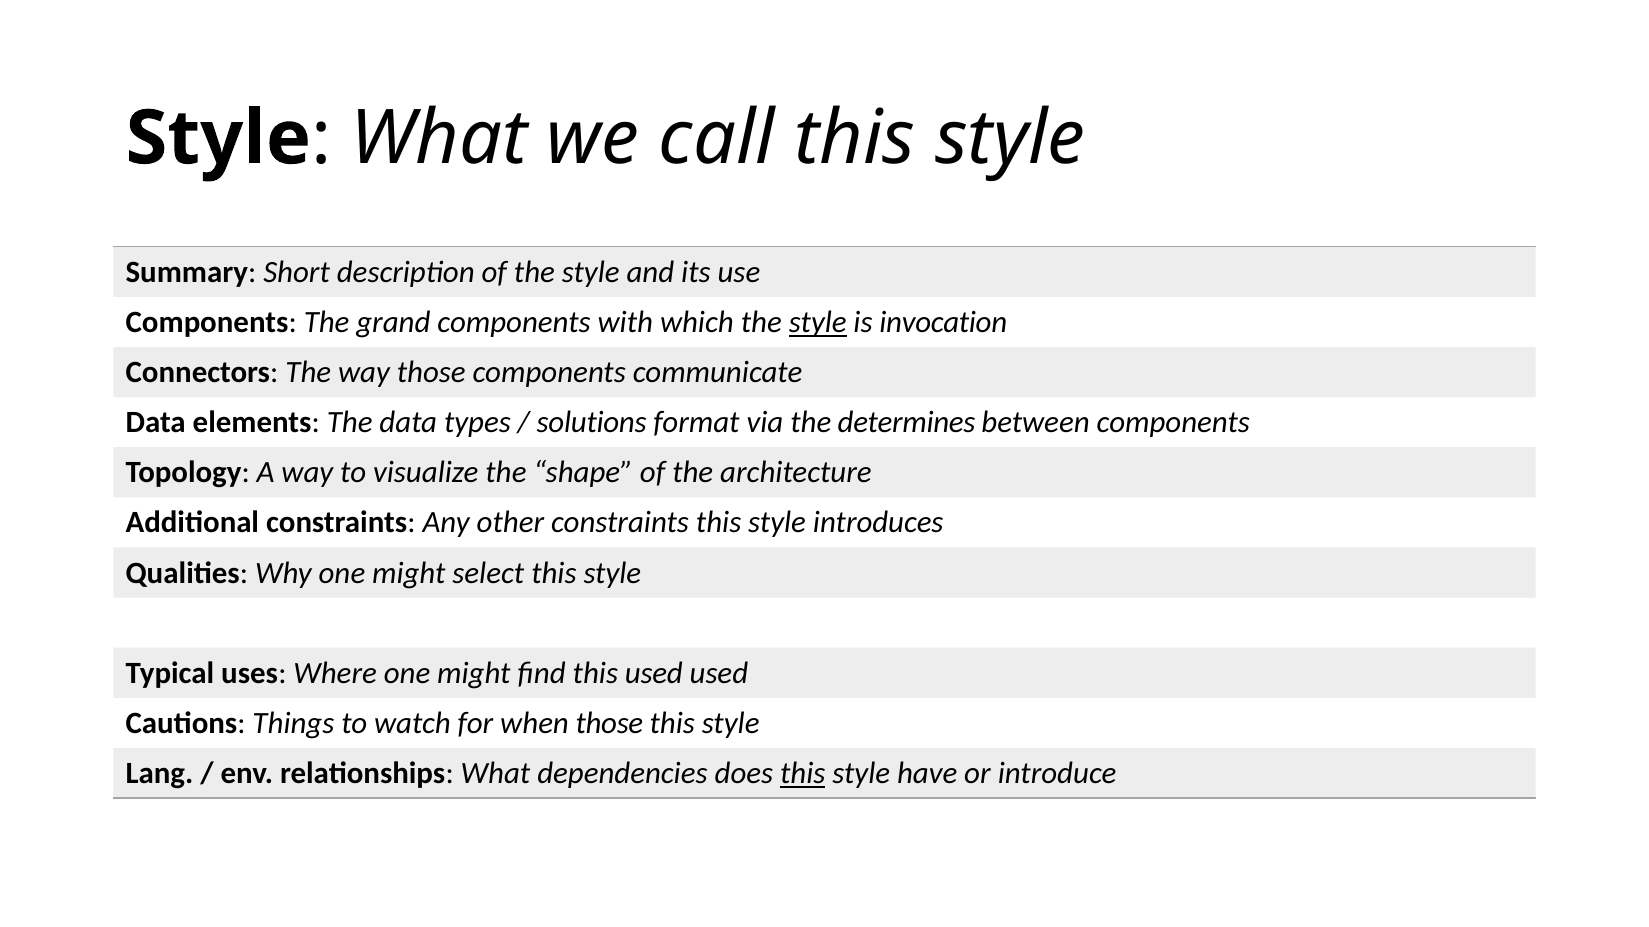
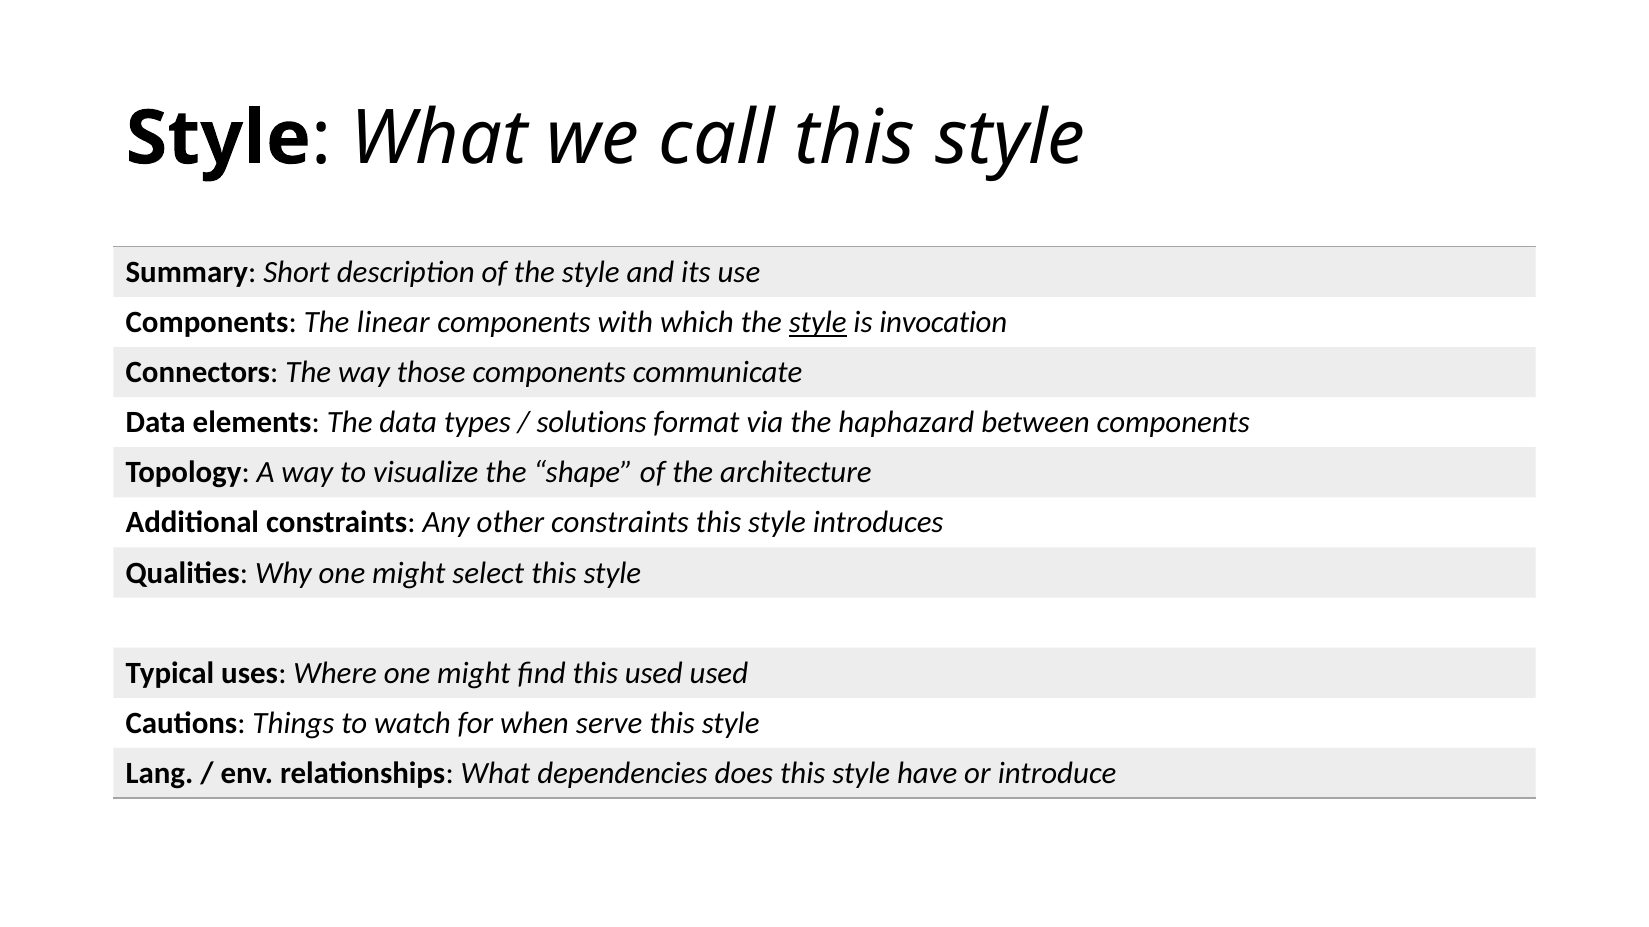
grand: grand -> linear (393, 322)
determines: determines -> haphazard (906, 423)
when those: those -> serve (609, 724)
this underline: present -> none (803, 774)
